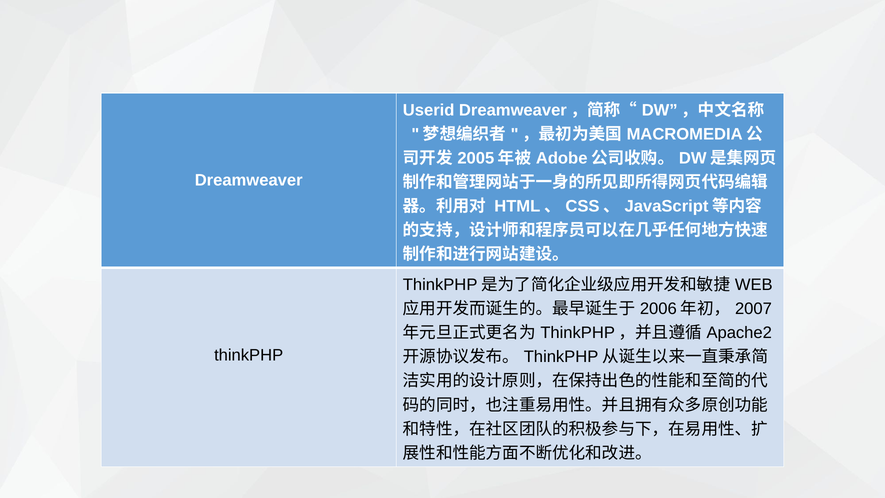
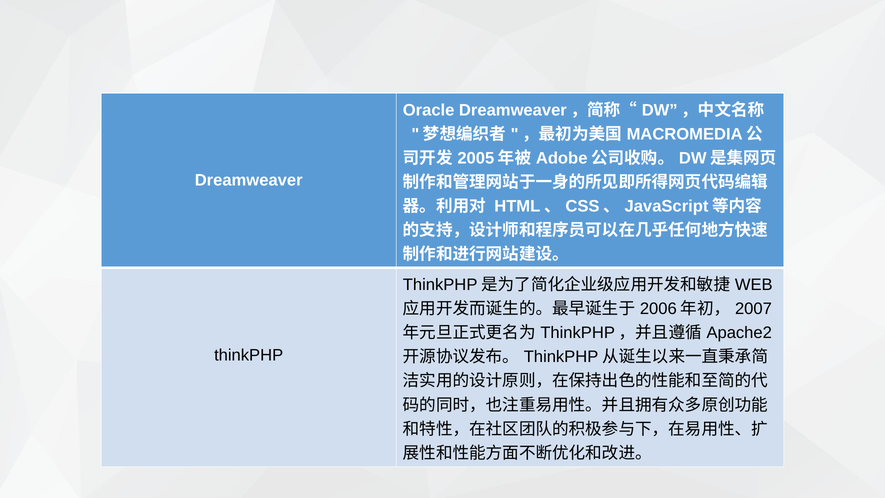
Userid: Userid -> Oracle (429, 110)
